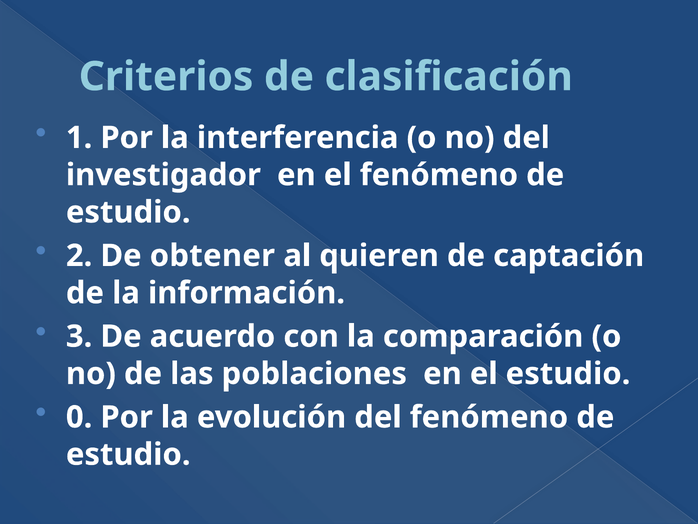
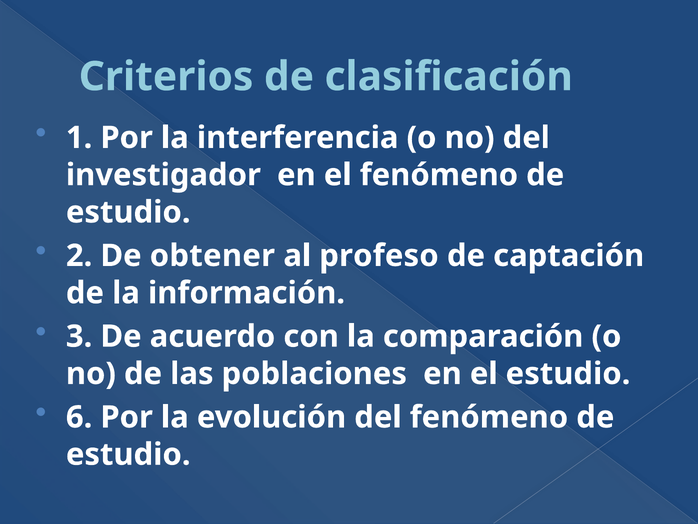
quieren: quieren -> profeso (379, 255)
0: 0 -> 6 (79, 417)
